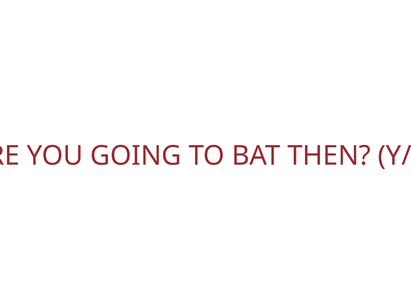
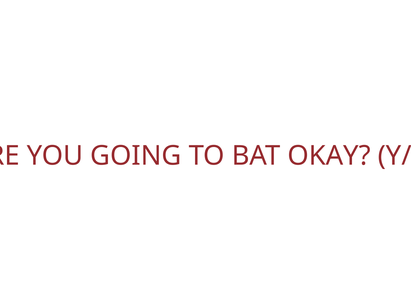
THEN: THEN -> OKAY (329, 156)
